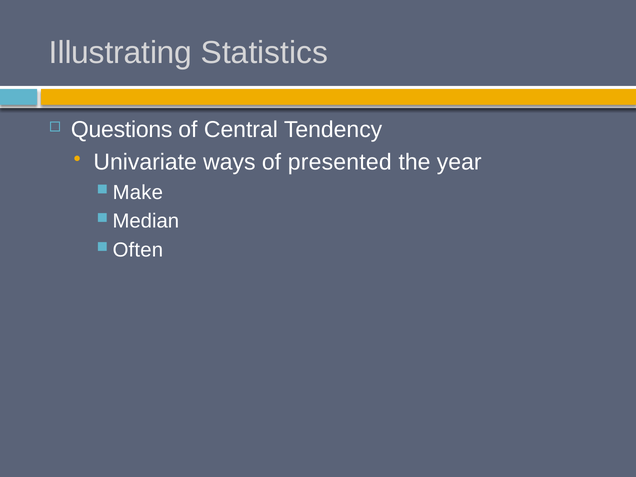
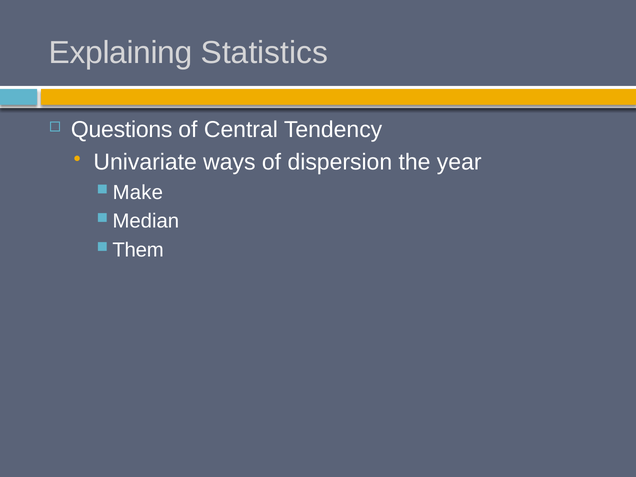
Illustrating: Illustrating -> Explaining (121, 53)
presented: presented -> dispersion (340, 162)
Often: Often -> Them (138, 250)
